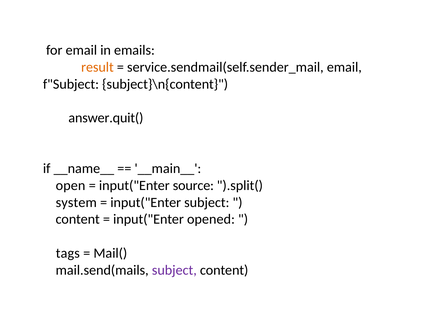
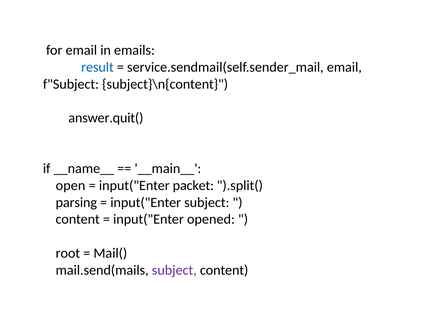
result colour: orange -> blue (97, 67)
source: source -> packet (193, 186)
system: system -> parsing (76, 203)
tags: tags -> root (68, 253)
